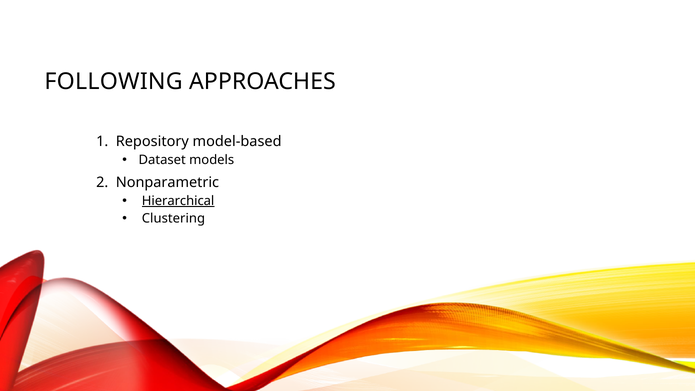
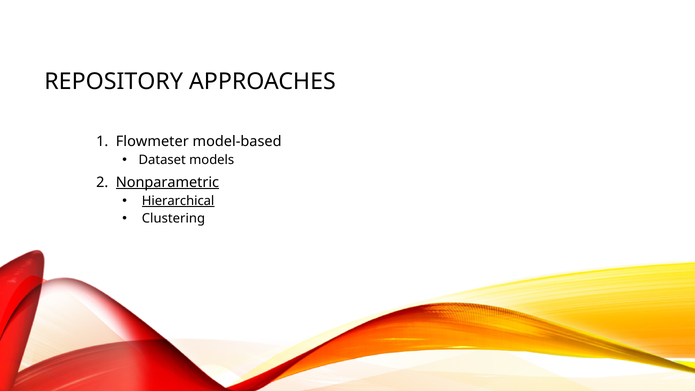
FOLLOWING: FOLLOWING -> REPOSITORY (114, 82)
Repository: Repository -> Flowmeter (152, 142)
Nonparametric underline: none -> present (167, 182)
